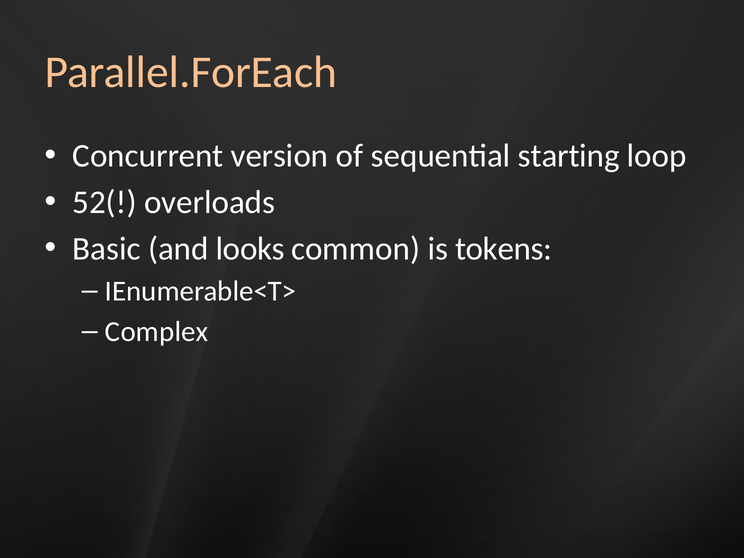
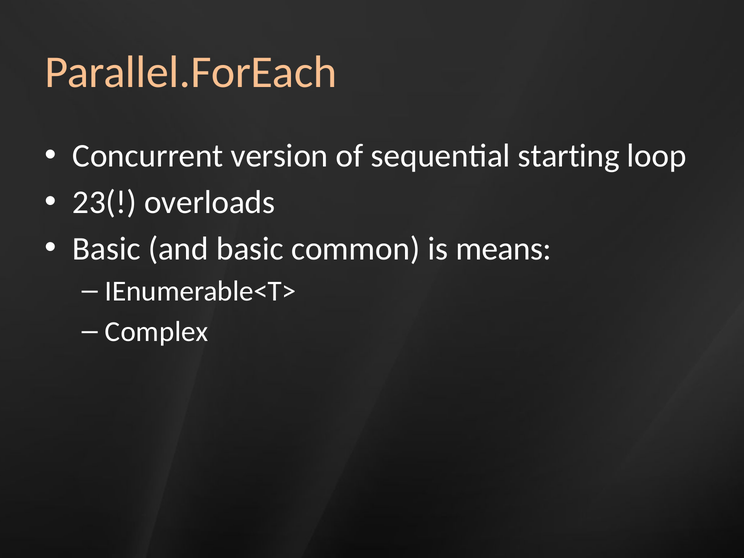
52(: 52( -> 23( (105, 202)
and looks: looks -> basic (250, 249)
tokens: tokens -> means (504, 249)
